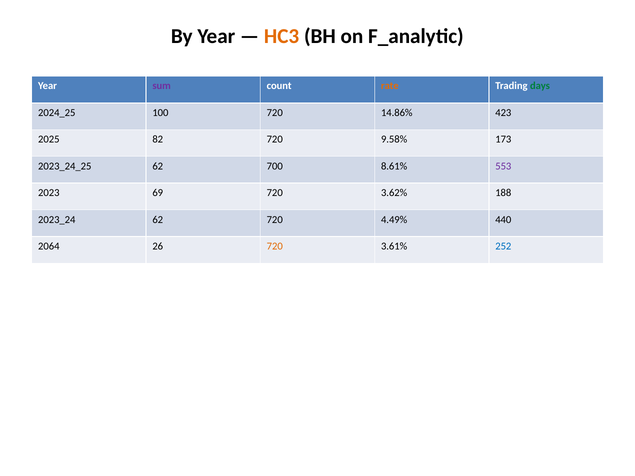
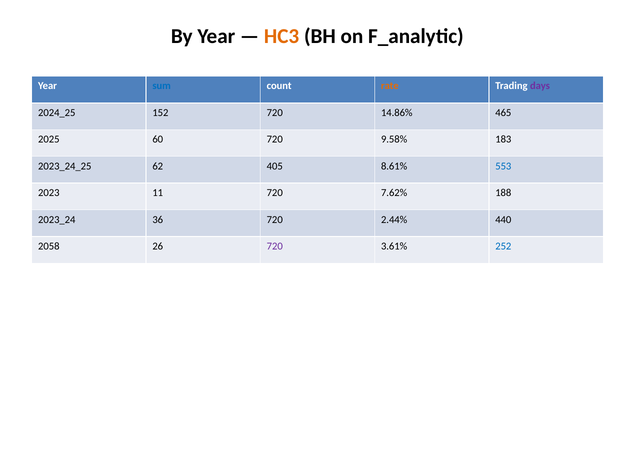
sum colour: purple -> blue (162, 86)
days colour: green -> purple (540, 86)
100: 100 -> 152 (160, 113)
423: 423 -> 465 (503, 113)
82: 82 -> 60 (158, 139)
173: 173 -> 183 (503, 139)
700: 700 -> 405 (275, 166)
553 colour: purple -> blue (503, 166)
69: 69 -> 11 (158, 193)
3.62%: 3.62% -> 7.62% (394, 193)
62: 62 -> 36 (158, 220)
4.49%: 4.49% -> 2.44% (394, 220)
2064: 2064 -> 2058 (49, 246)
720 colour: orange -> purple (275, 246)
